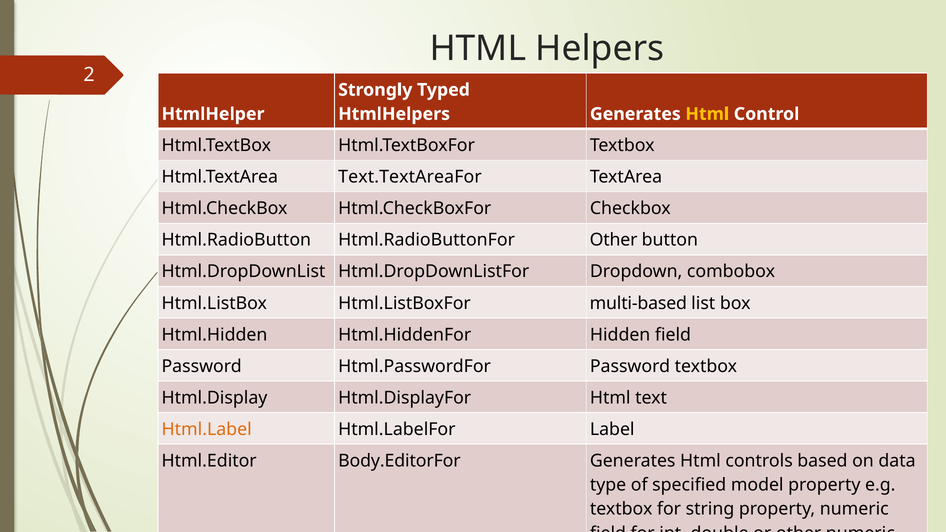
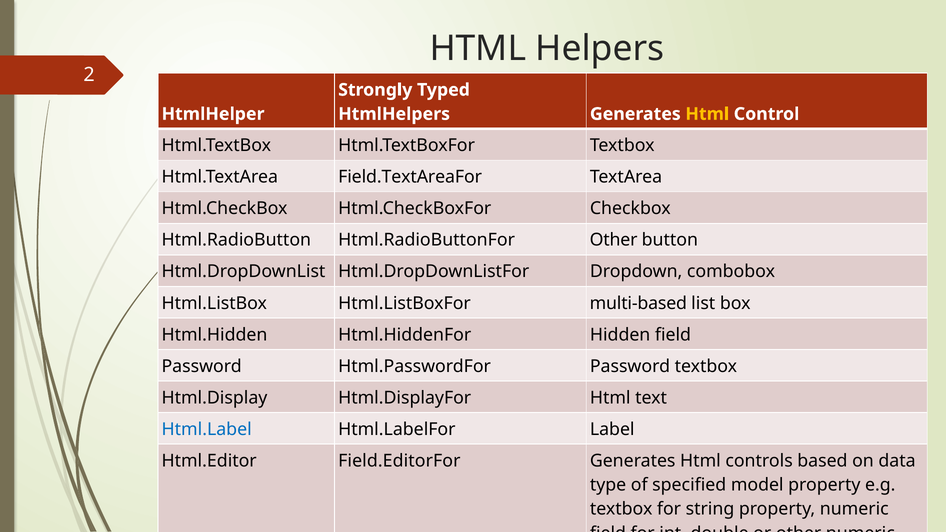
Text.TextAreaFor: Text.TextAreaFor -> Field.TextAreaFor (410, 177)
Html.Label colour: orange -> blue (207, 429)
Body.EditorFor: Body.EditorFor -> Field.EditorFor (399, 461)
